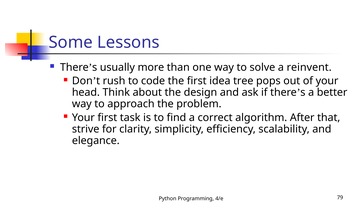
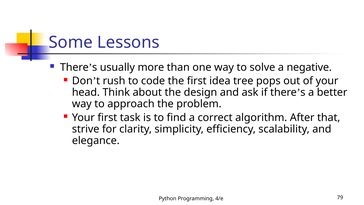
reinvent: reinvent -> negative (309, 67)
